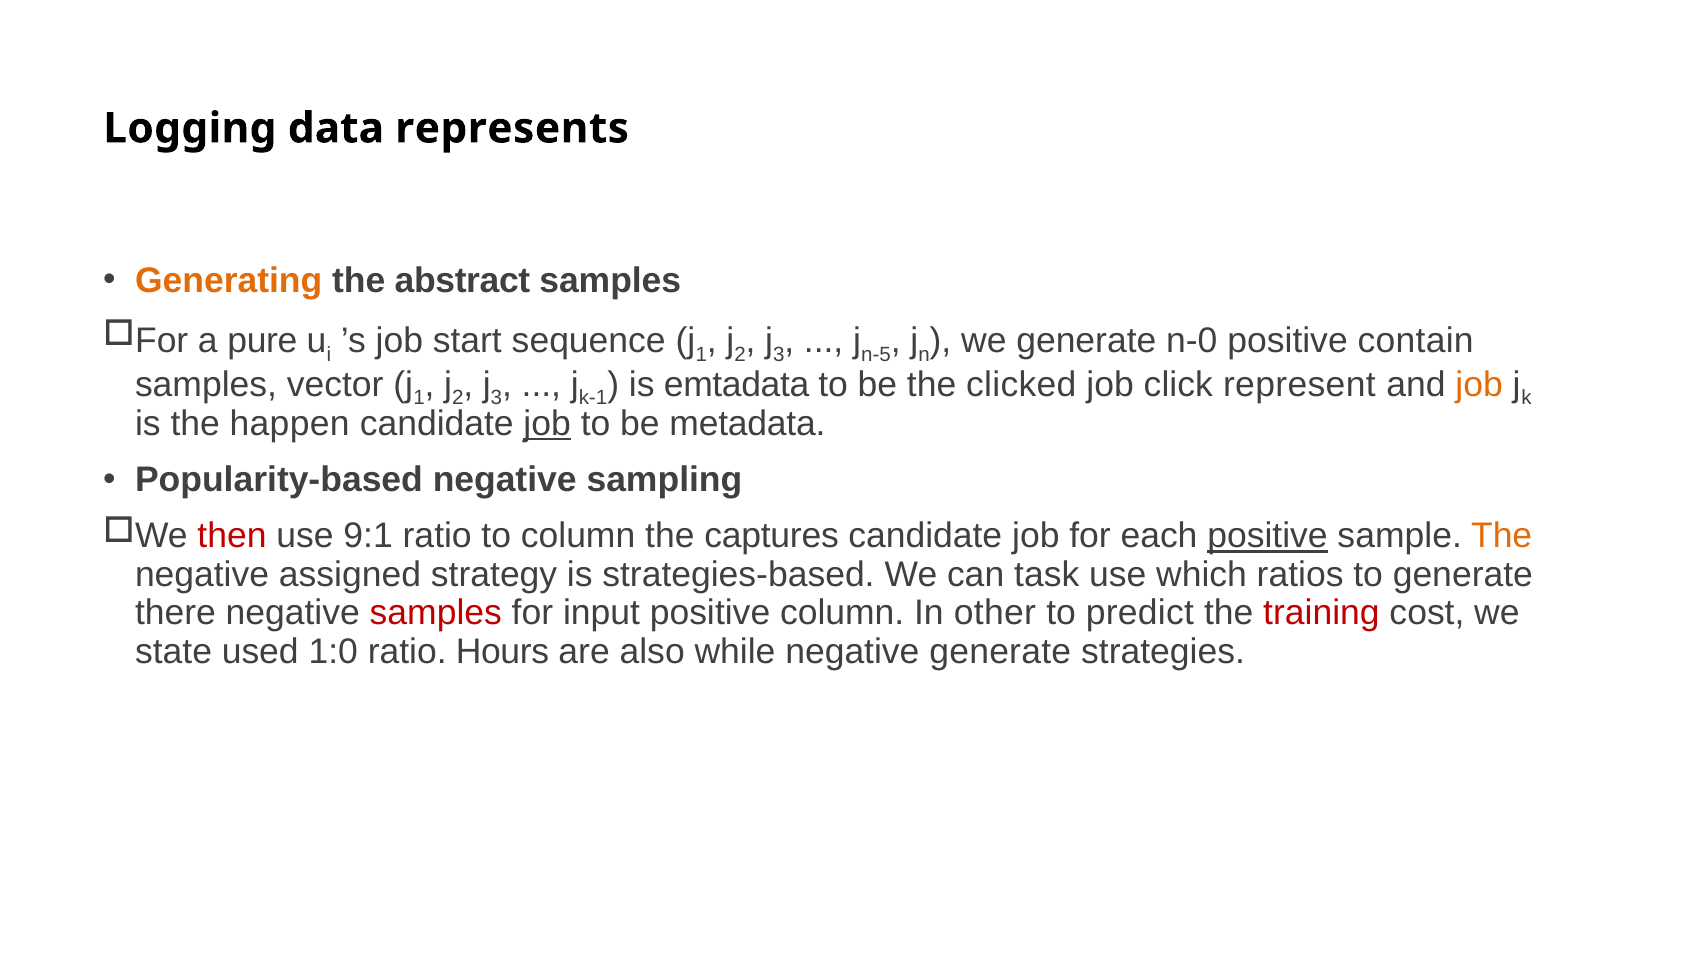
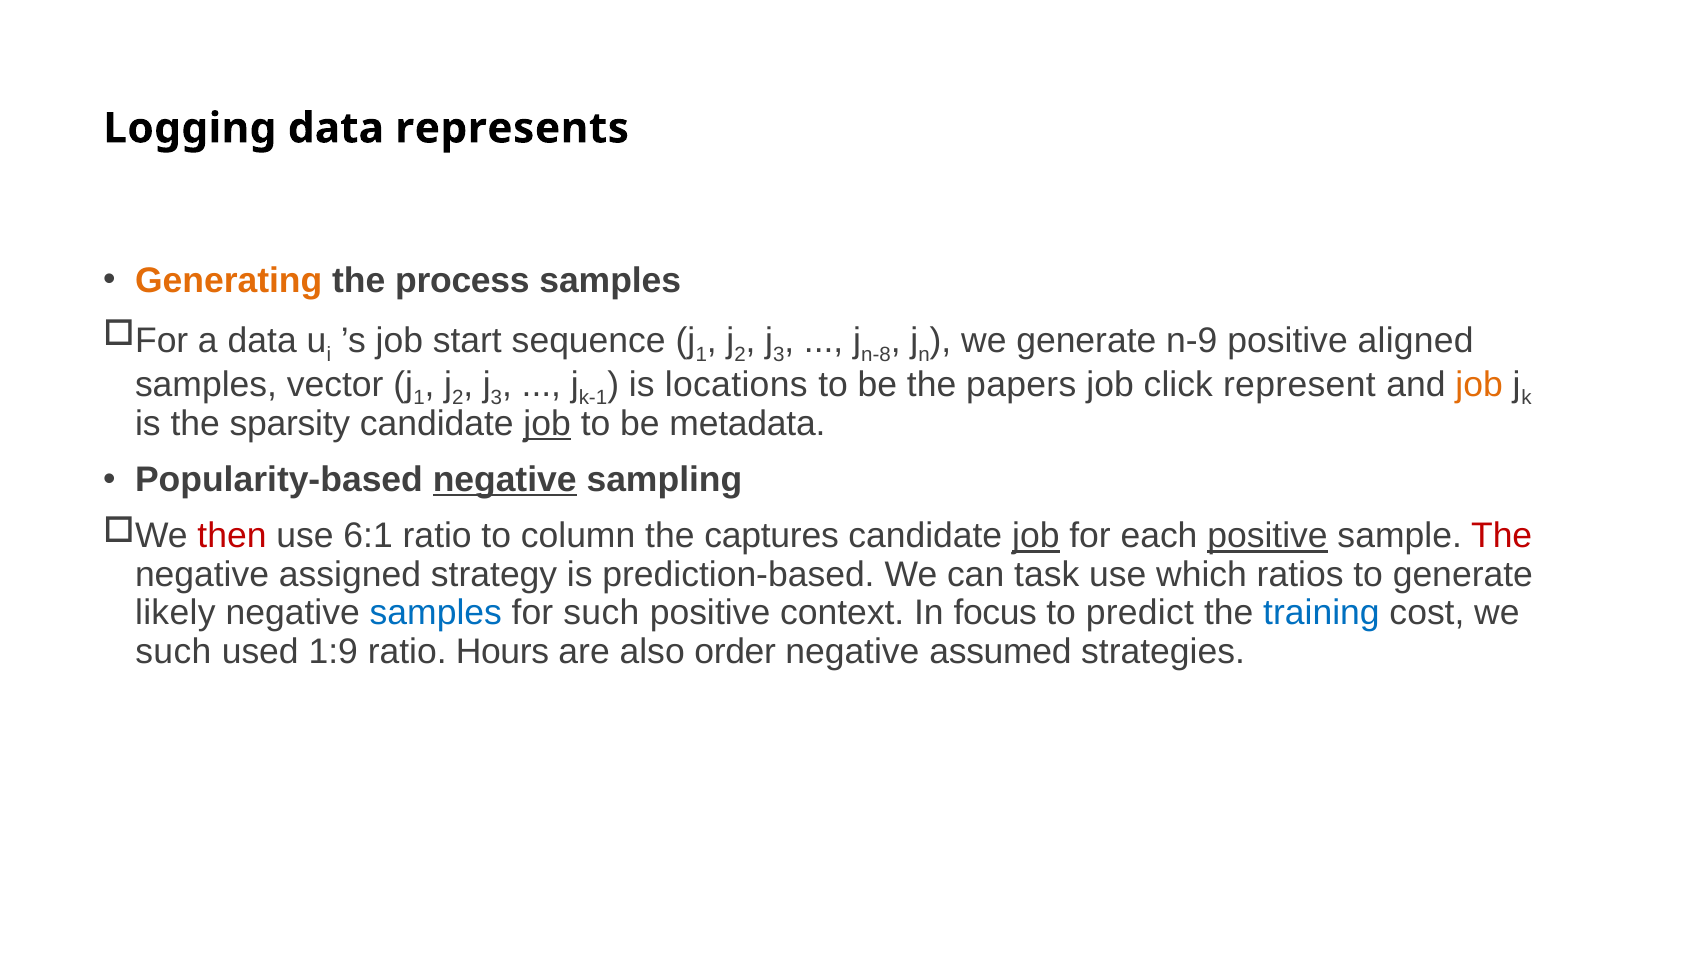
abstract: abstract -> process (462, 280)
a pure: pure -> data (262, 341)
n-5: n-5 -> n-8 (876, 354)
n-0: n-0 -> n-9 (1192, 341)
contain: contain -> aligned (1416, 341)
emtadata: emtadata -> locations (736, 384)
clicked: clicked -> papers (1021, 384)
happen: happen -> sparsity (290, 424)
negative underline: none -> present (505, 480)
9:1: 9:1 -> 6:1 (368, 536)
job underline: none -> present (1036, 536)
The colour: orange -> red (1502, 536)
strategies-based: strategies-based -> prediction-based (738, 574)
there: there -> likely (175, 613)
samples colour: red -> blue (436, 613)
for input: input -> such (601, 613)
positive column: column -> context (842, 613)
other: other -> focus (995, 613)
training colour: red -> blue (1321, 613)
state: state -> such (173, 651)
1:0: 1:0 -> 1:9 (333, 651)
while: while -> order (735, 651)
negative generate: generate -> assumed (1000, 651)
